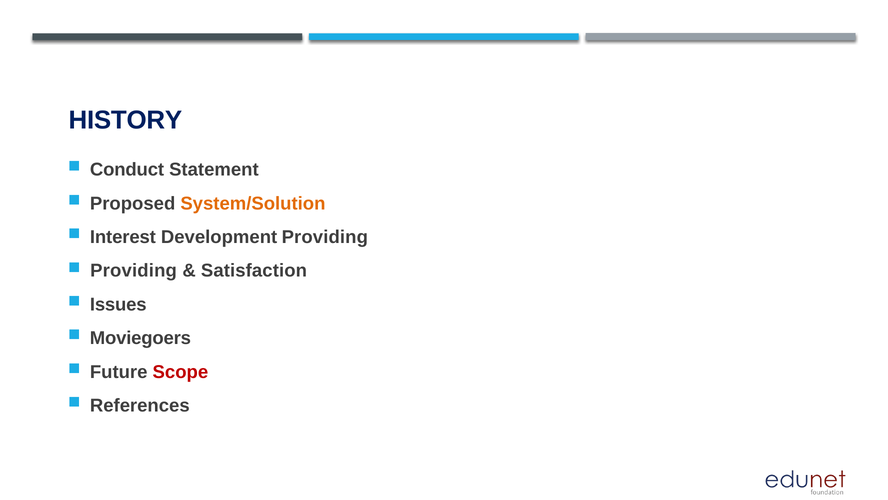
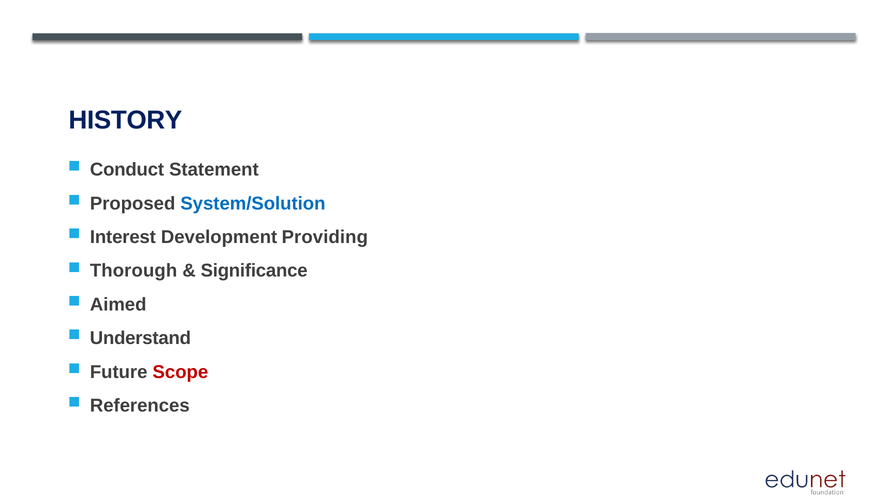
System/Solution colour: orange -> blue (253, 203)
Providing: Providing -> Thorough (134, 271)
Satisfaction: Satisfaction -> Significance (254, 271)
Issues: Issues -> Aimed (118, 304)
Moviegoers: Moviegoers -> Understand (140, 338)
